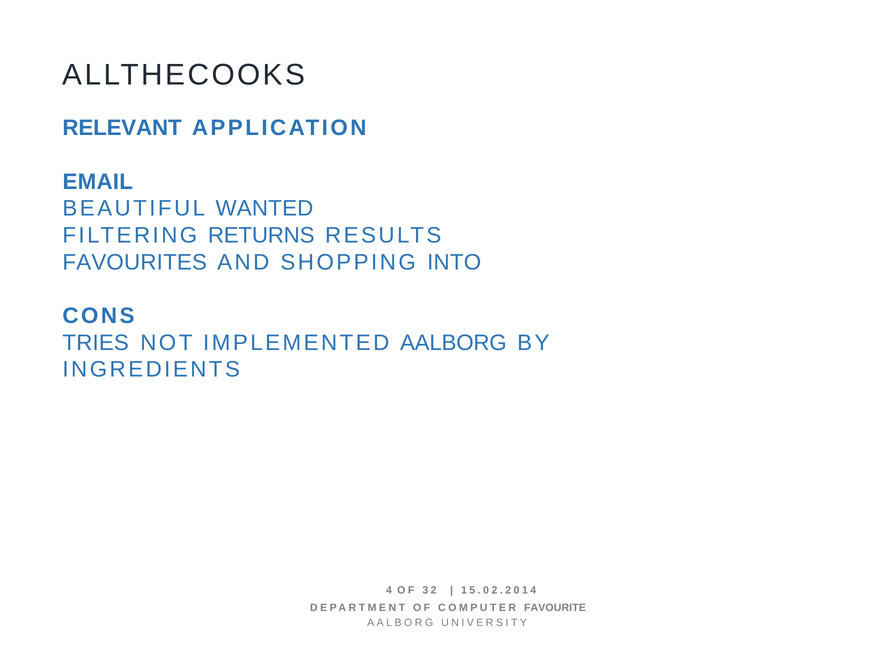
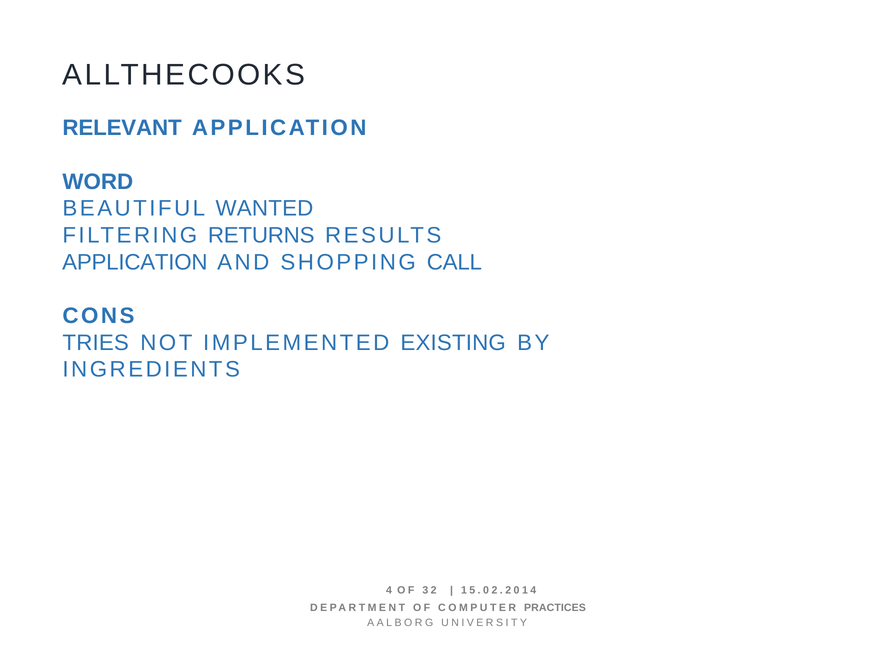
EMAIL: EMAIL -> WORD (98, 182)
FAVOURITES: FAVOURITES -> APPLICATION (135, 262)
INTO: INTO -> CALL (454, 262)
IMPLEMENTED AALBORG: AALBORG -> EXISTING (453, 342)
FAVOURITE: FAVOURITE -> PRACTICES (555, 607)
